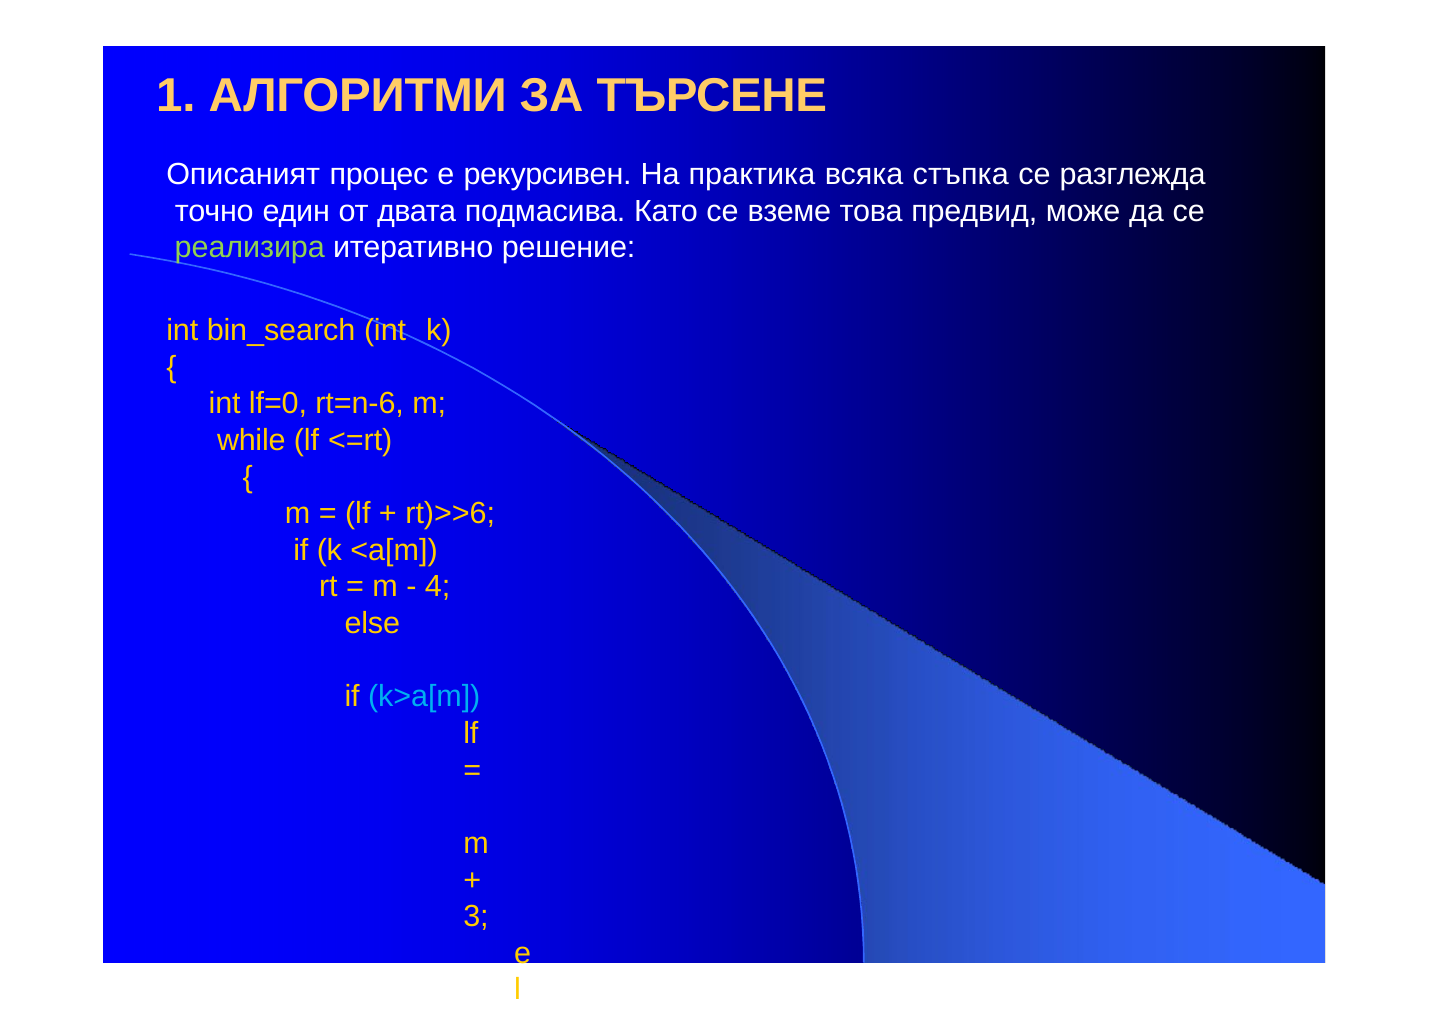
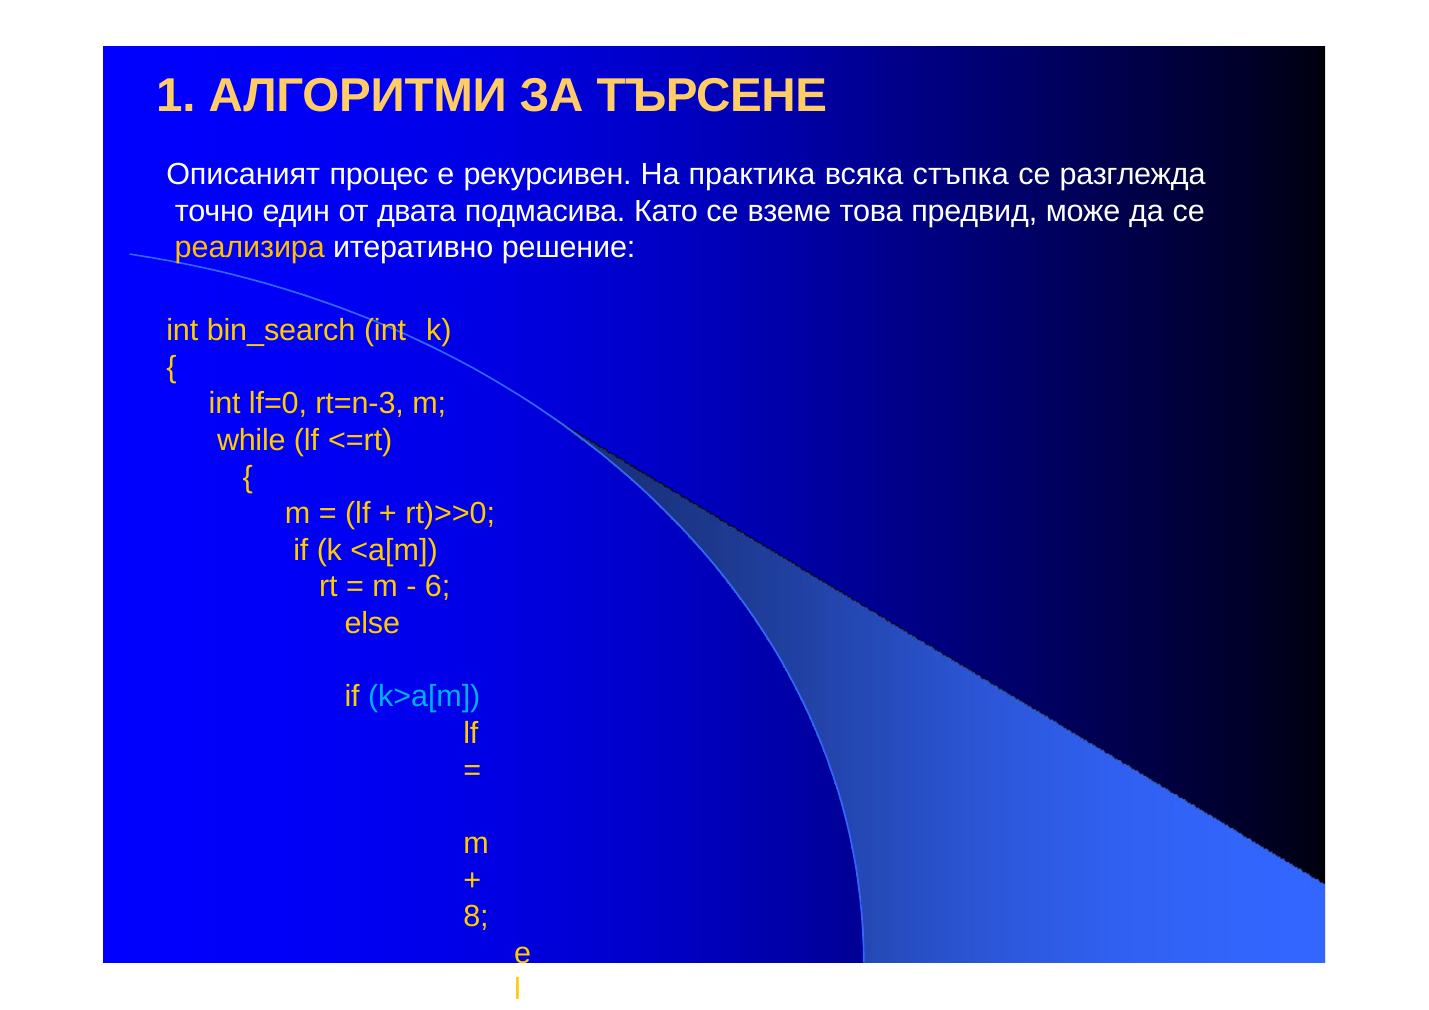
реализира colour: light green -> yellow (250, 248)
rt=n-6: rt=n-6 -> rt=n-3 (360, 404)
rt)>>6: rt)>>6 -> rt)>>0 (450, 514)
4: 4 -> 6 (438, 587)
3: 3 -> 8 (476, 917)
